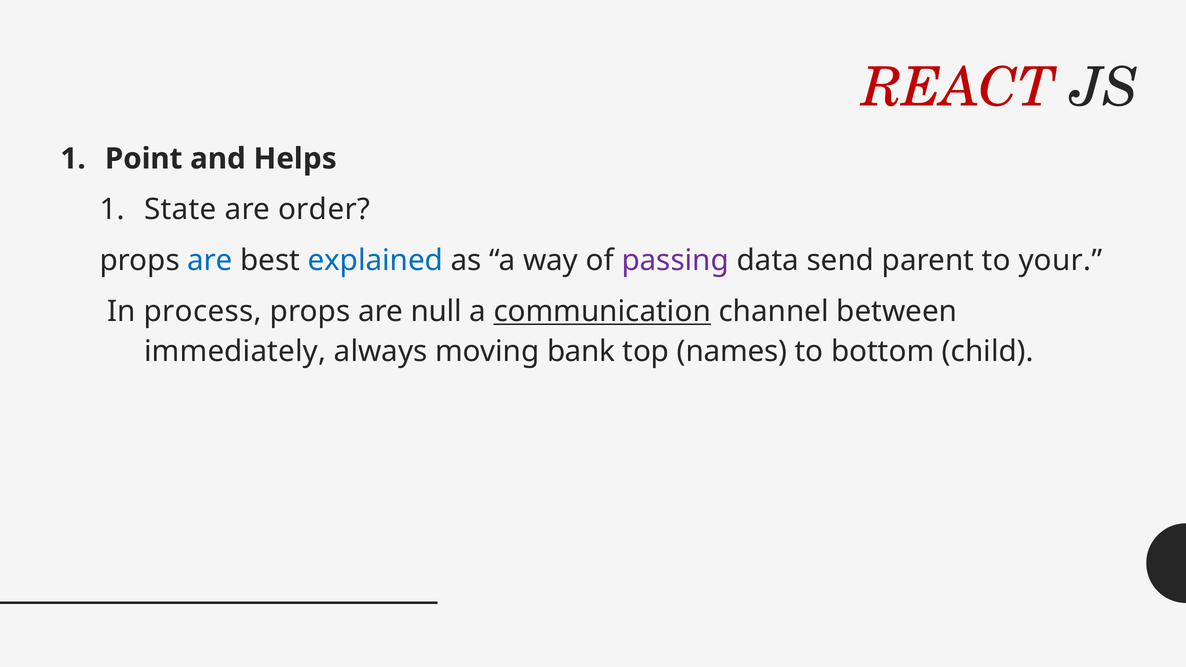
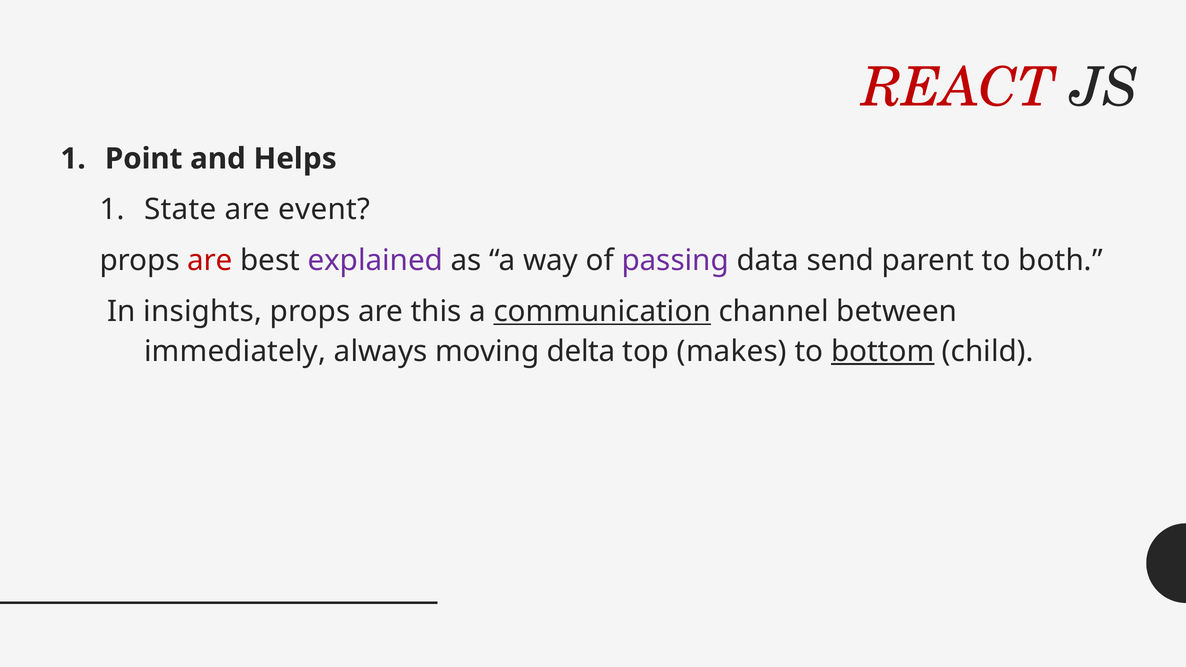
order: order -> event (324, 210)
are colour: blue -> red (210, 261)
explained colour: blue -> purple (375, 261)
your: your -> both (1060, 261)
process: process -> insights (203, 312)
null: null -> this (436, 312)
bank: bank -> delta (581, 351)
names: names -> makes (732, 351)
bottom underline: none -> present (883, 351)
